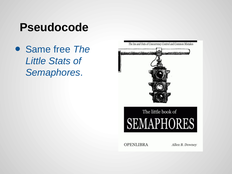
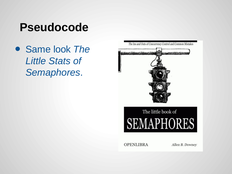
free: free -> look (62, 49)
